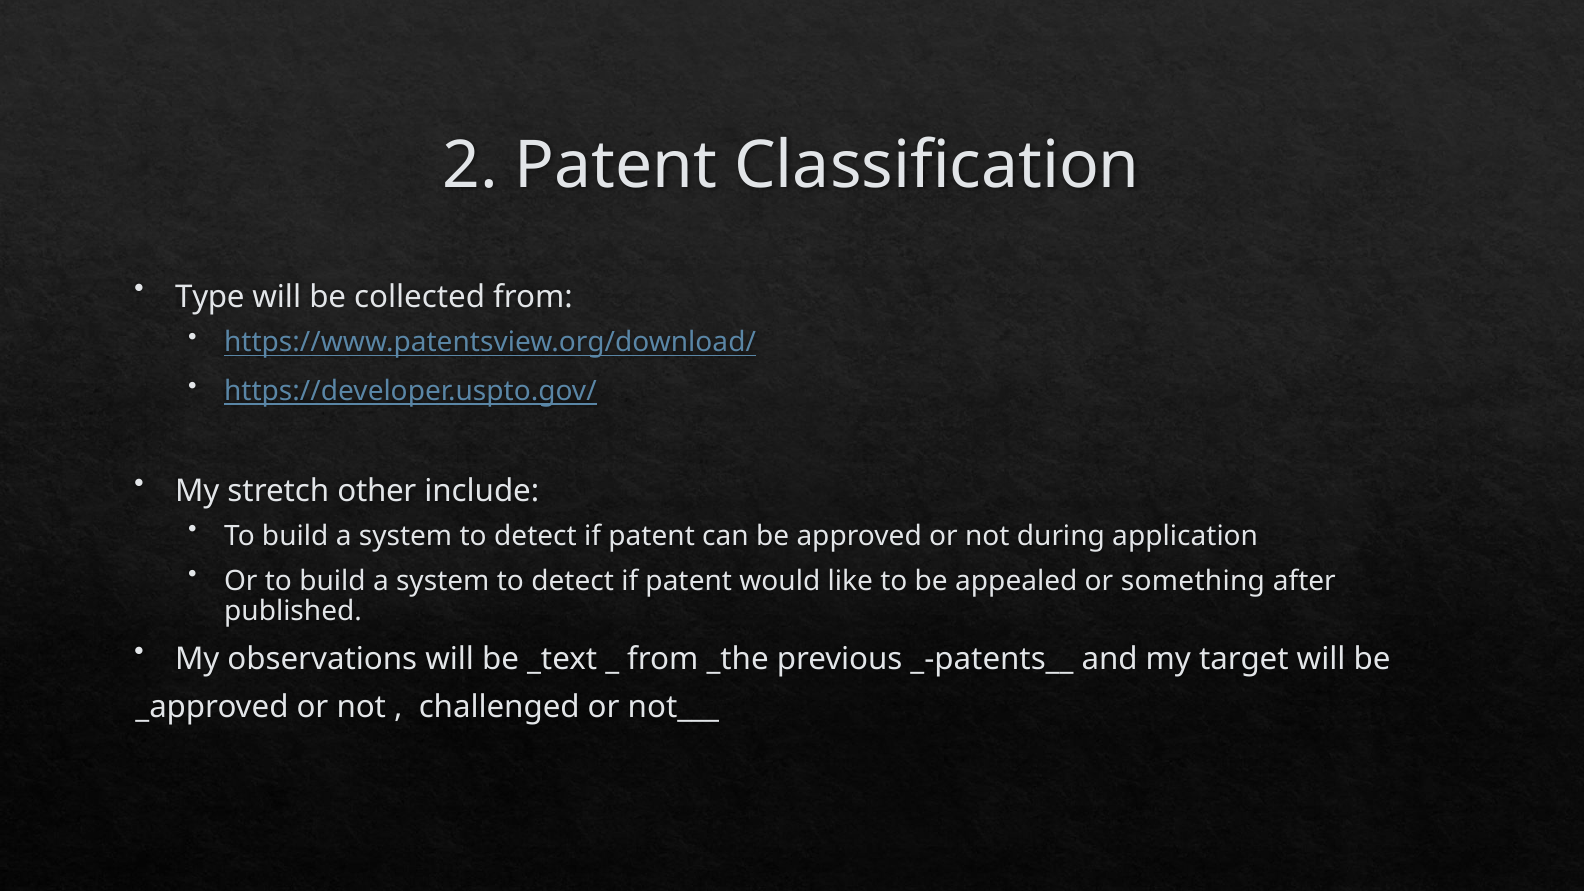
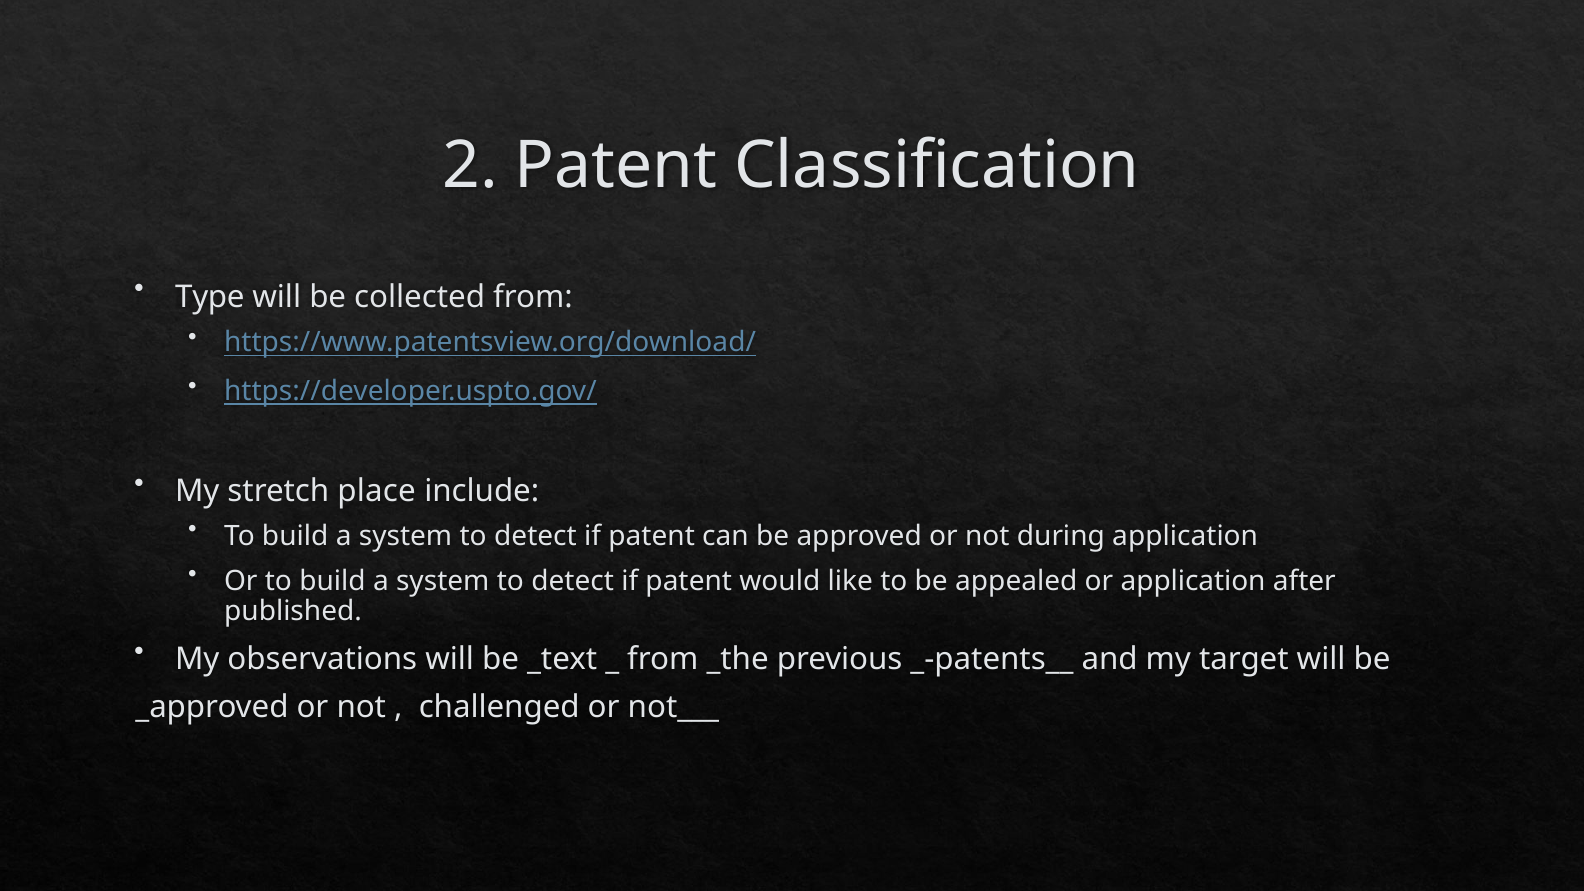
other: other -> place (377, 491)
or something: something -> application (1193, 581)
